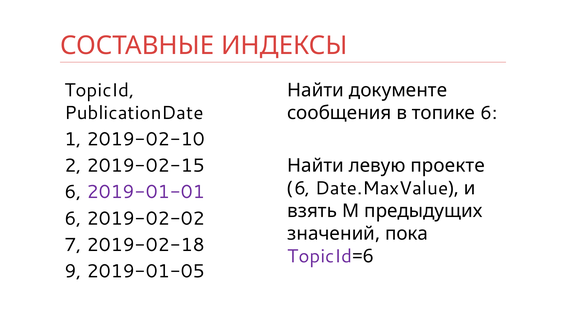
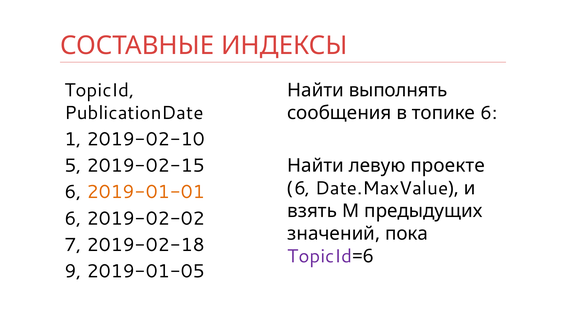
документе: документе -> выполнять (398, 90)
2: 2 -> 5 (73, 166)
2019-01-01 colour: purple -> orange (146, 192)
